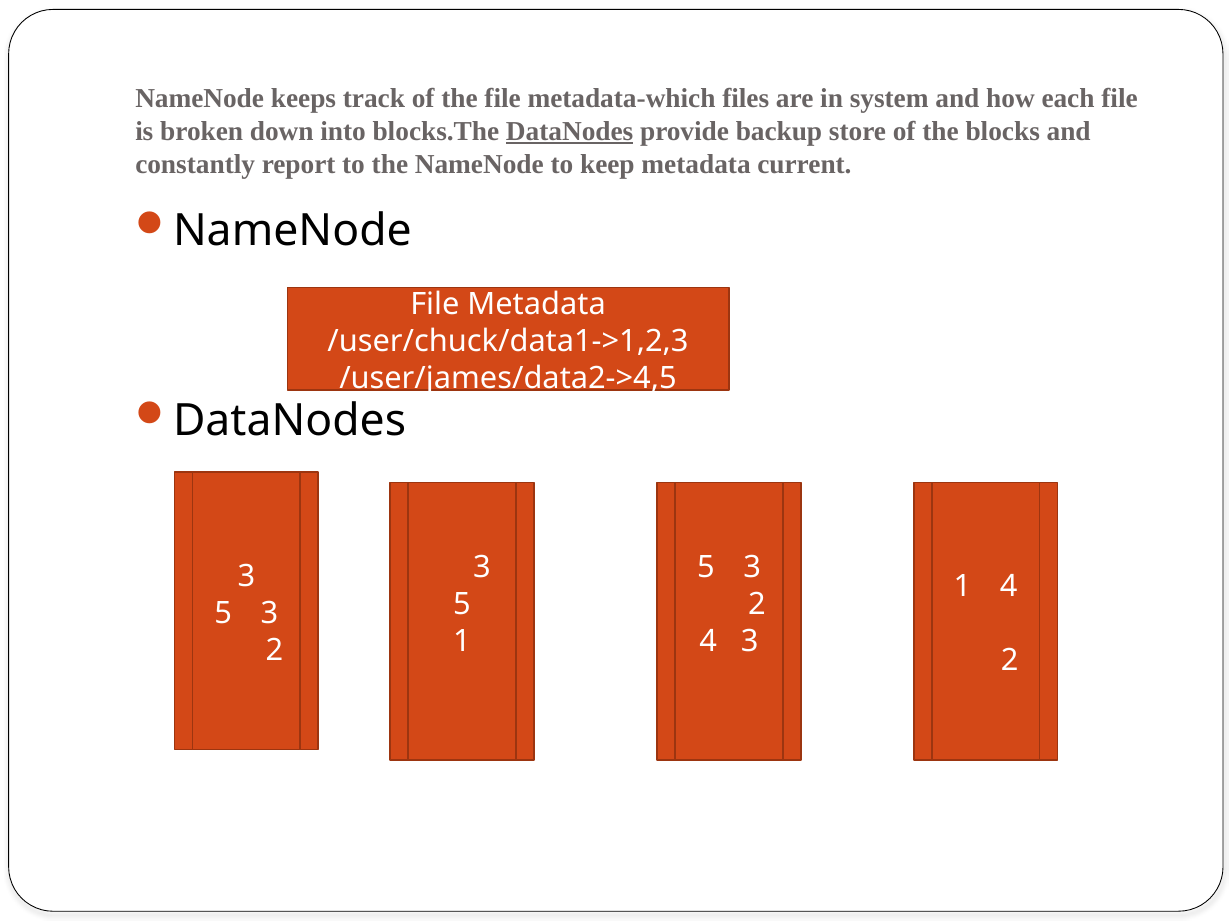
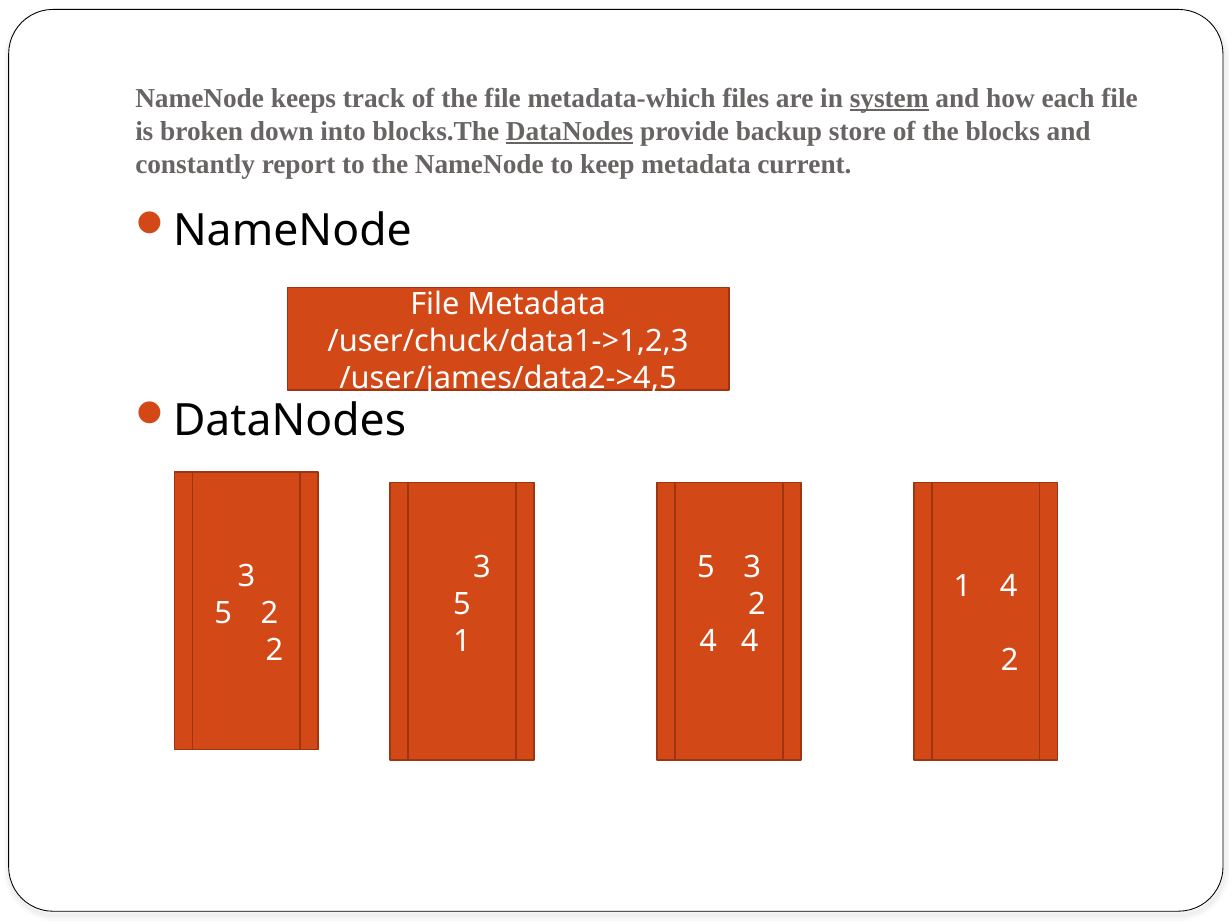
system underline: none -> present (889, 99)
3: 3 -> 2 (270, 613)
4 3: 3 -> 4 (750, 642)
